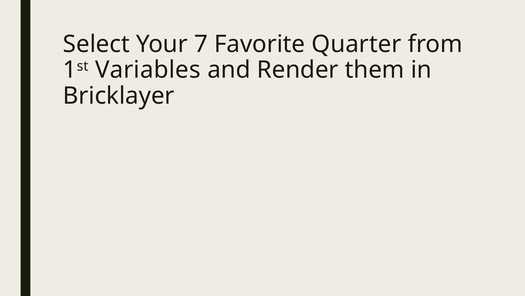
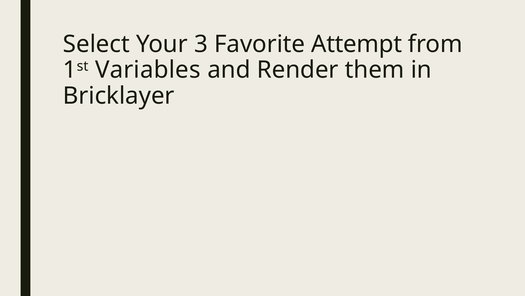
7: 7 -> 3 (201, 44)
Quarter: Quarter -> Attempt (357, 44)
